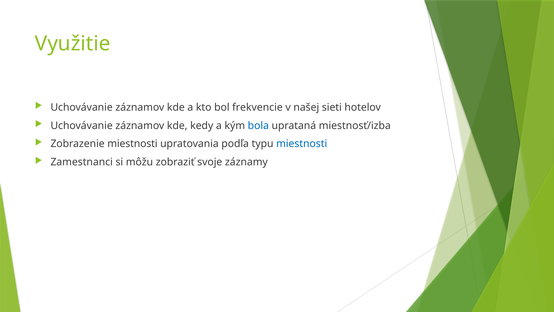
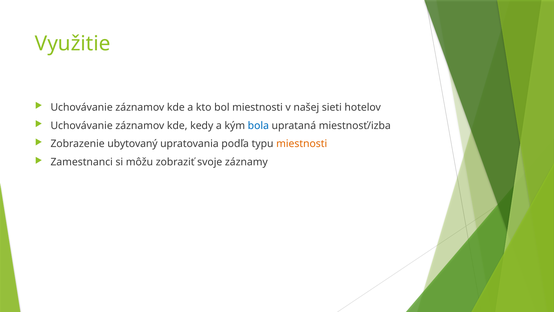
bol frekvencie: frekvencie -> miestnosti (258, 107)
Zobrazenie miestnosti: miestnosti -> ubytovaný (132, 144)
miestnosti colour: blue -> orange (302, 144)
